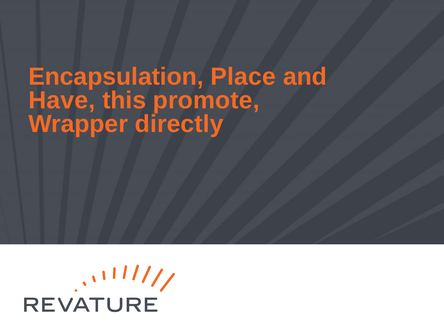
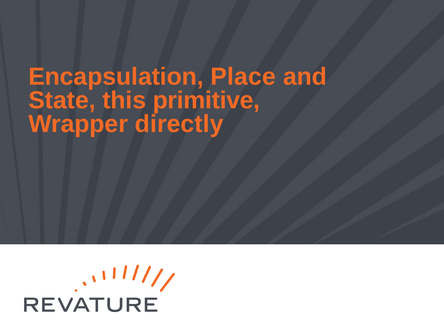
Have: Have -> State (62, 100)
promote: promote -> primitive (206, 100)
